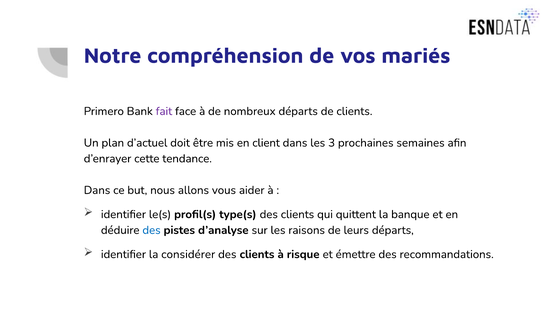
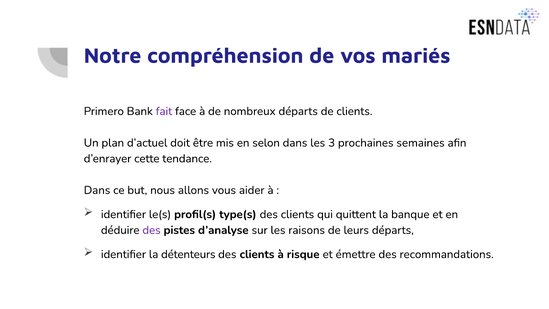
client: client -> selon (266, 143)
des colour: blue -> purple (152, 230)
considérer: considérer -> détenteurs (188, 254)
